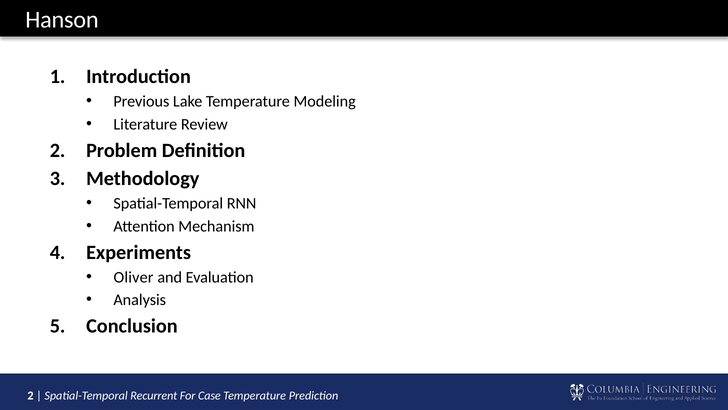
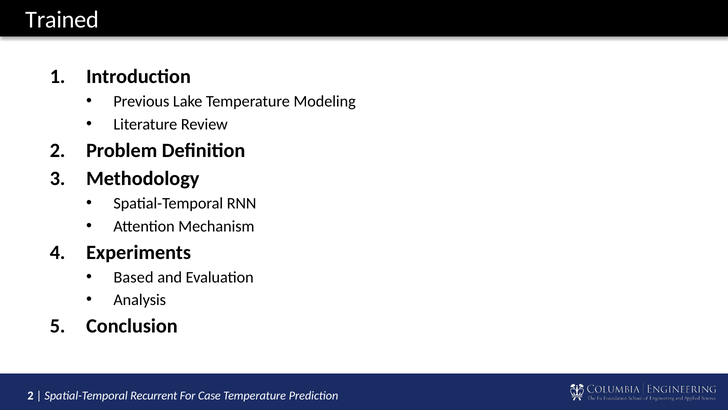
Hanson: Hanson -> Trained (62, 20)
Oliver: Oliver -> Based (134, 277)
